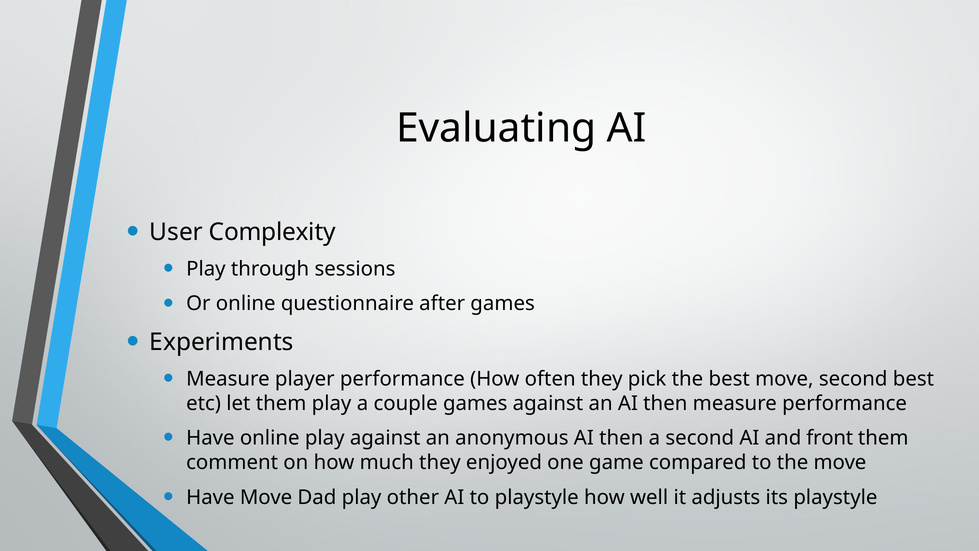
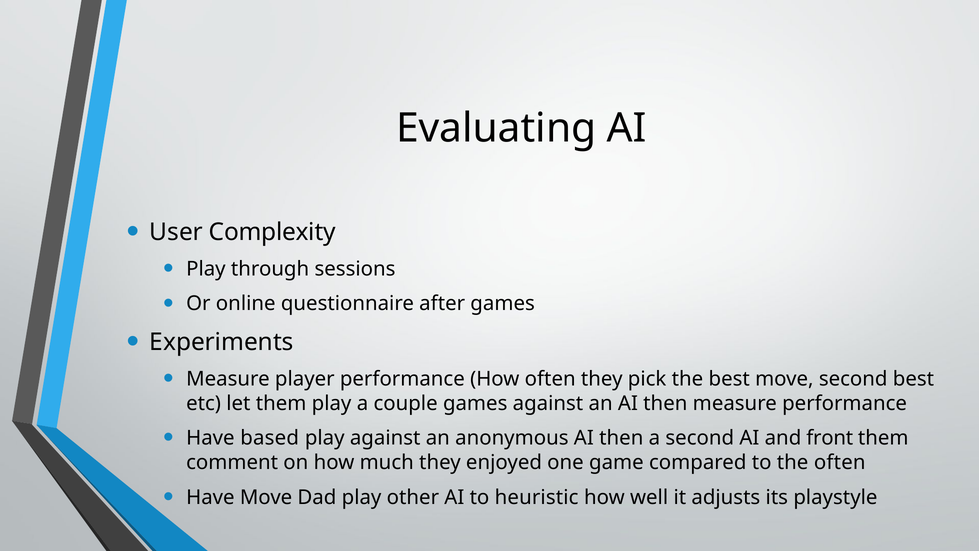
Have online: online -> based (270, 438)
the move: move -> often (840, 462)
to playstyle: playstyle -> heuristic (537, 497)
